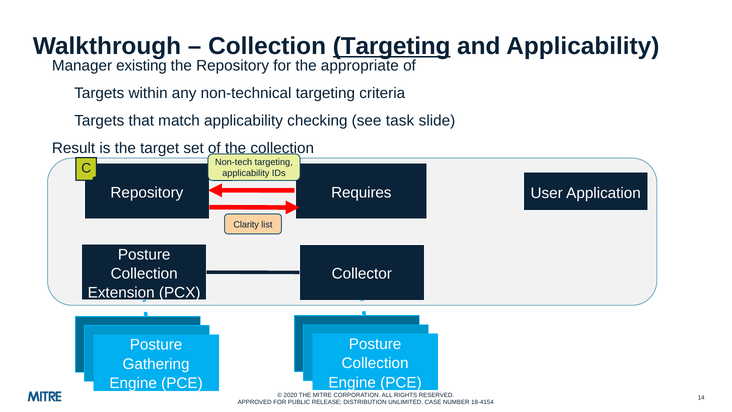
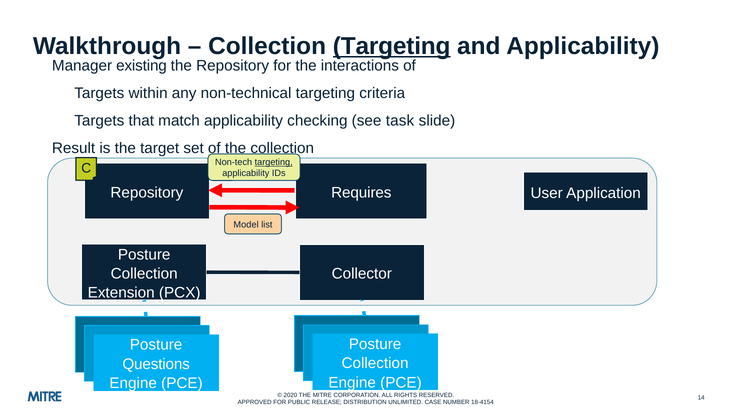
appropriate: appropriate -> interactions (360, 66)
targeting underline: none -> present (274, 162)
Clarity: Clarity -> Model (246, 224)
Gathering: Gathering -> Questions (156, 364)
